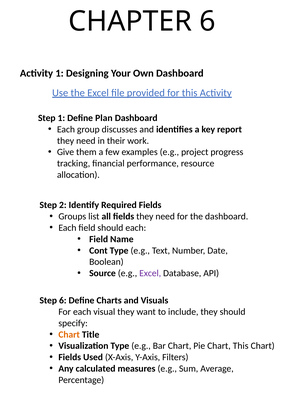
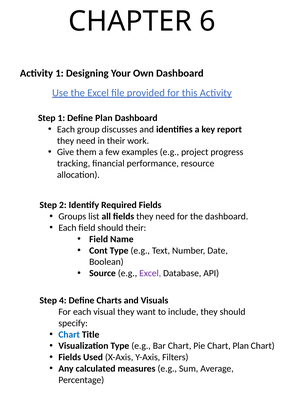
should each: each -> their (136, 228)
Step 6: 6 -> 4 (63, 301)
Chart colour: orange -> blue (69, 335)
Chart This: This -> Plan (241, 346)
